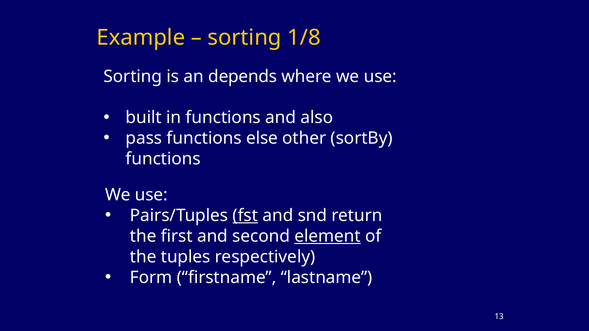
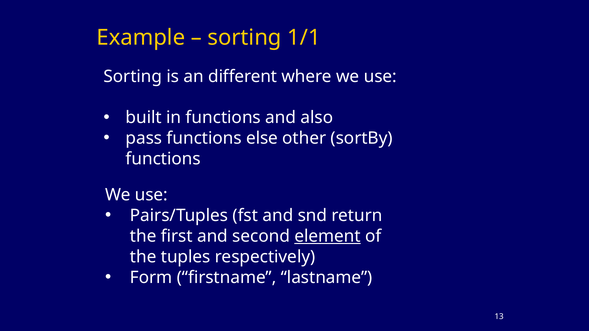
1/8: 1/8 -> 1/1 (304, 38)
depends: depends -> different (243, 76)
fst underline: present -> none (245, 216)
